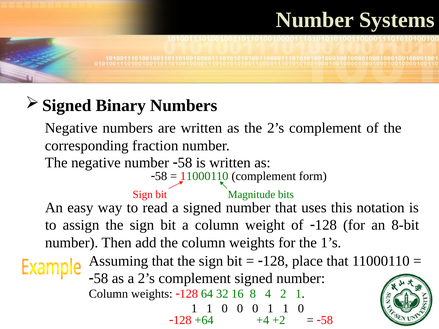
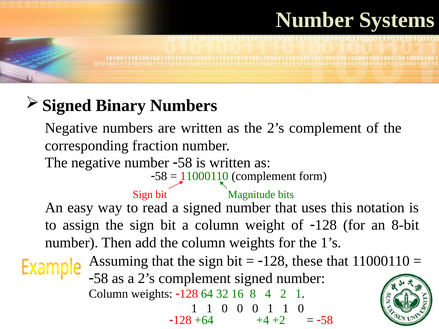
place: place -> these (307, 261)
